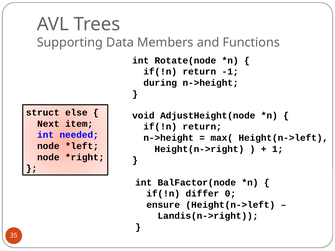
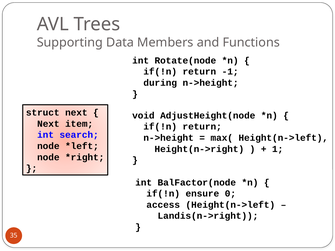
struct else: else -> next (76, 113)
needed: needed -> search (79, 135)
differ: differ -> ensure (202, 194)
ensure: ensure -> access (163, 205)
